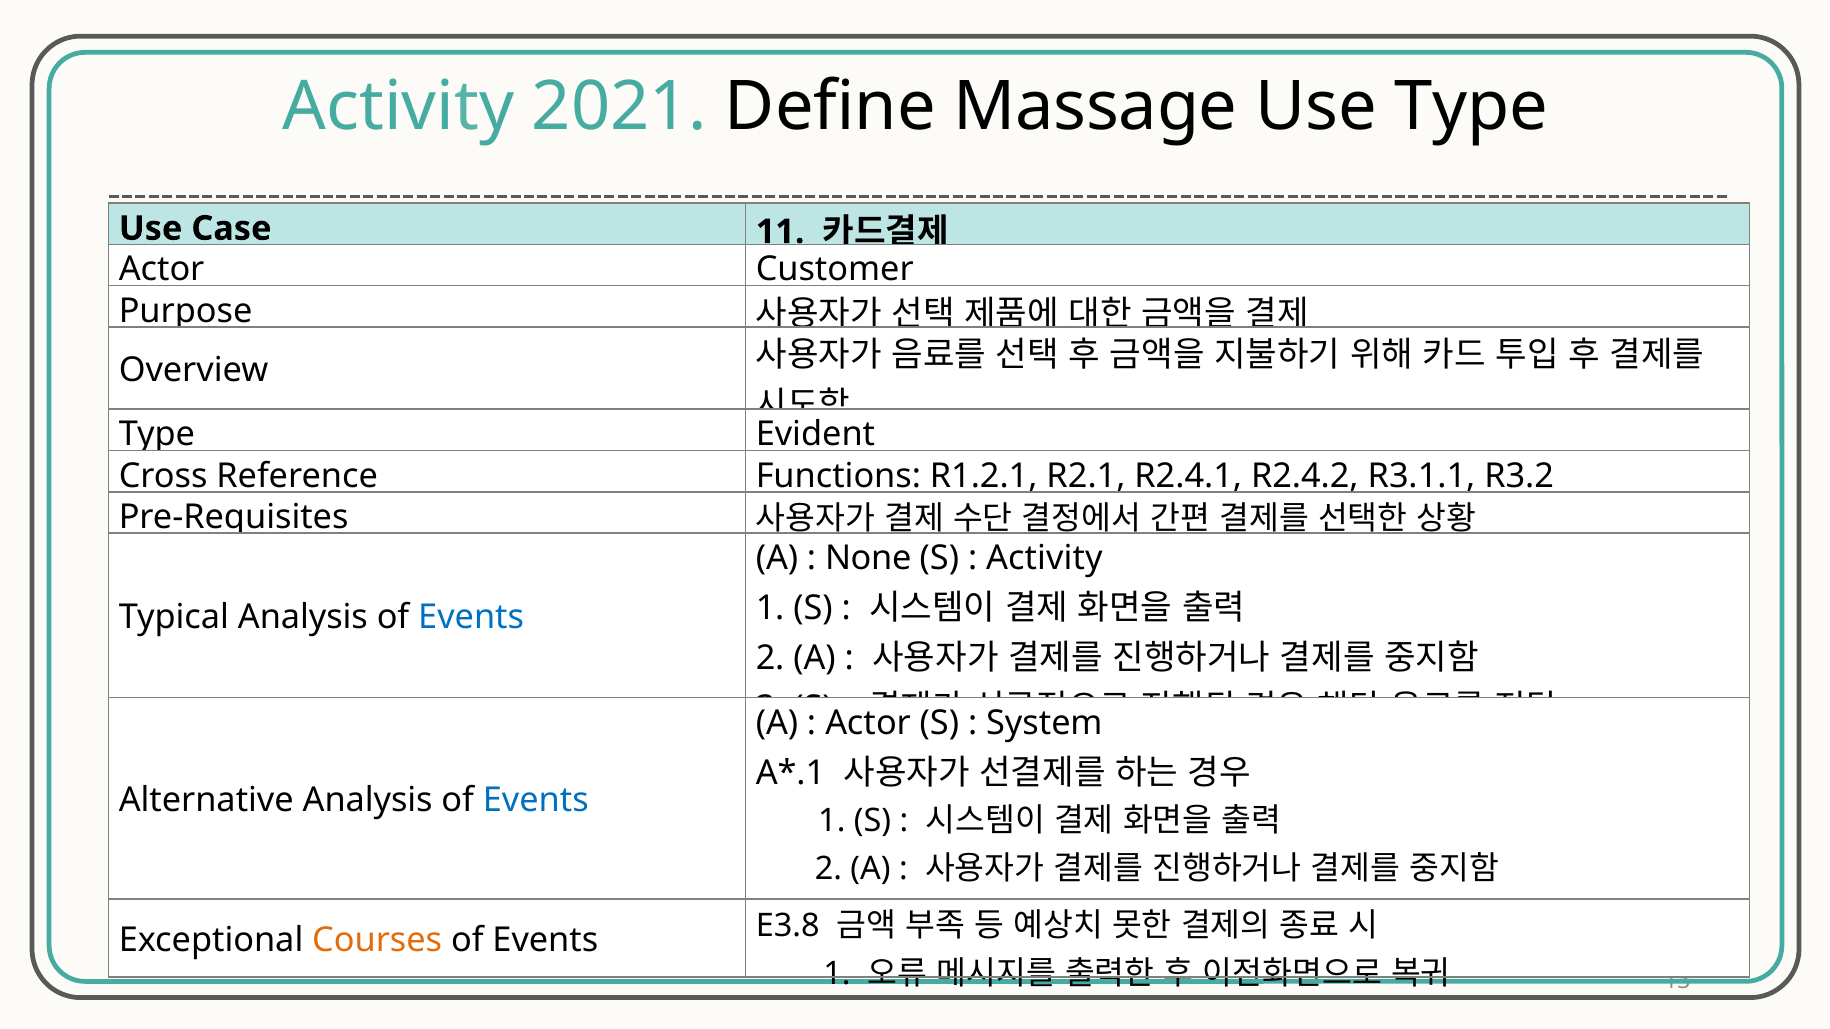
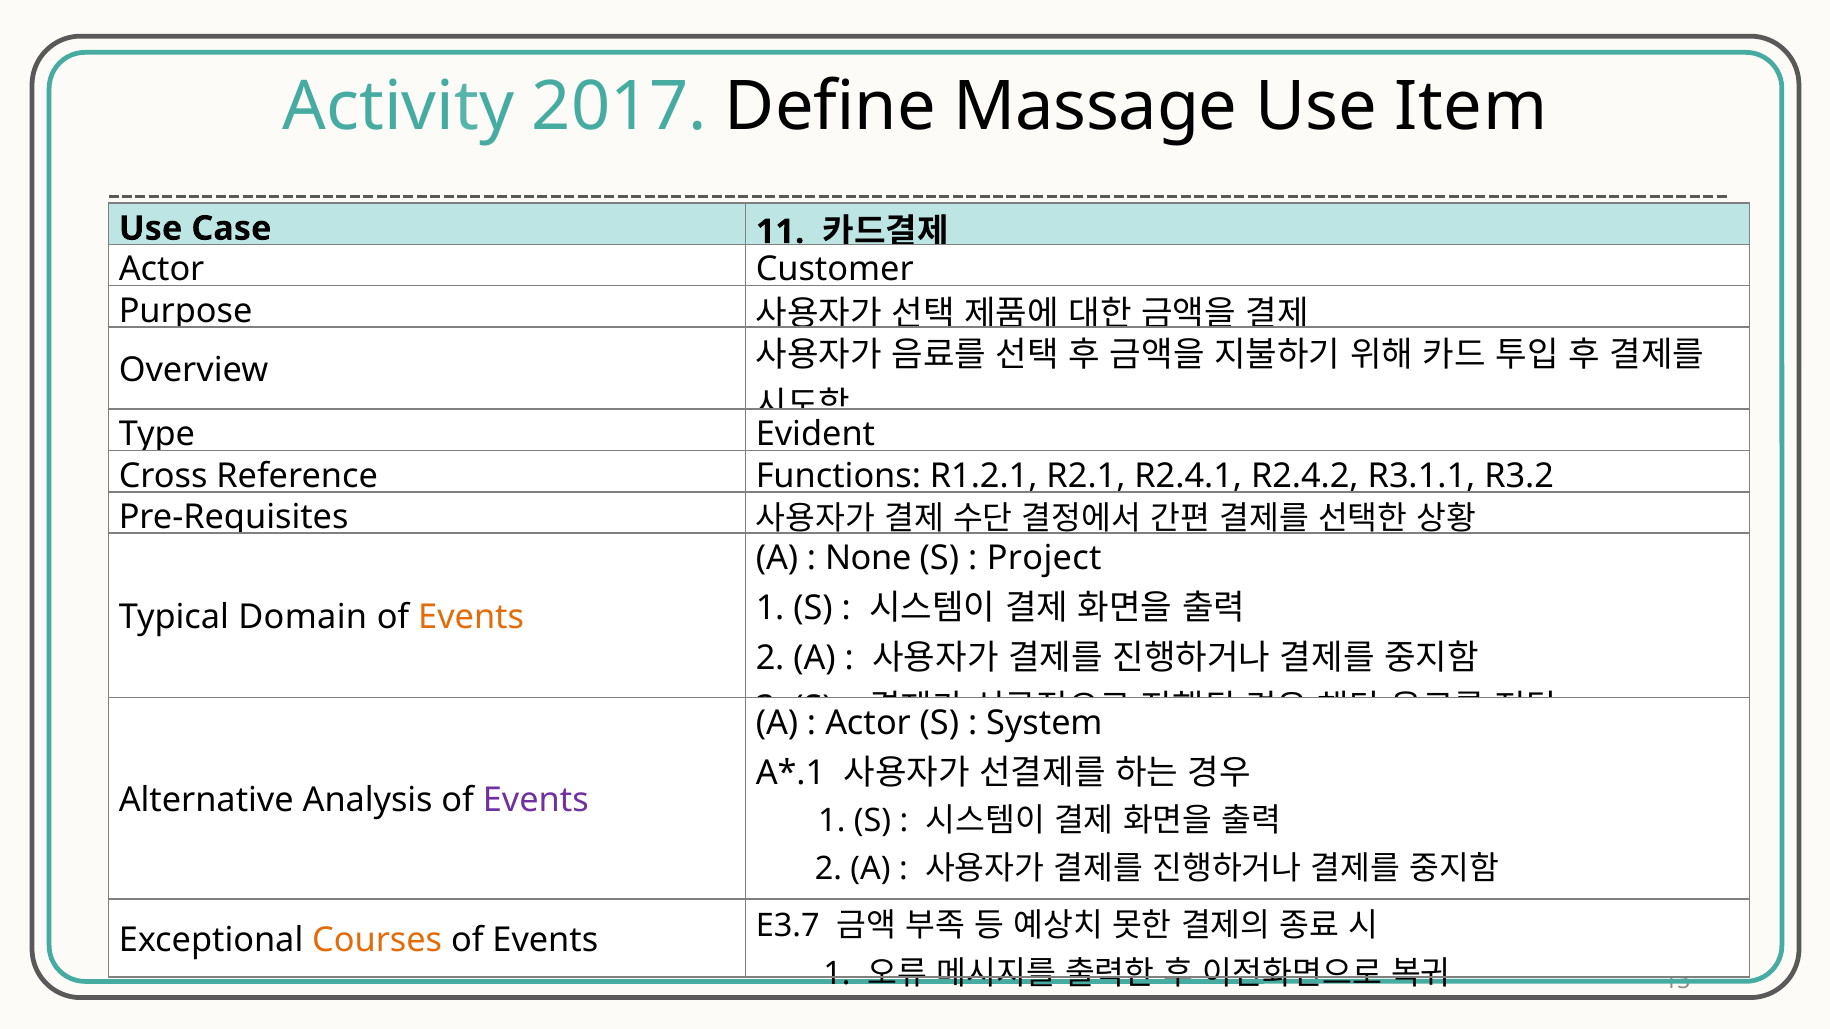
2021: 2021 -> 2017 (620, 106)
Use Type: Type -> Item (1471, 106)
Activity: Activity -> Project (1044, 558)
Typical Analysis: Analysis -> Domain (303, 617)
Events colour: blue -> orange (471, 617)
Events colour: blue -> purple (536, 800)
E3.8: E3.8 -> E3.7 (788, 926)
